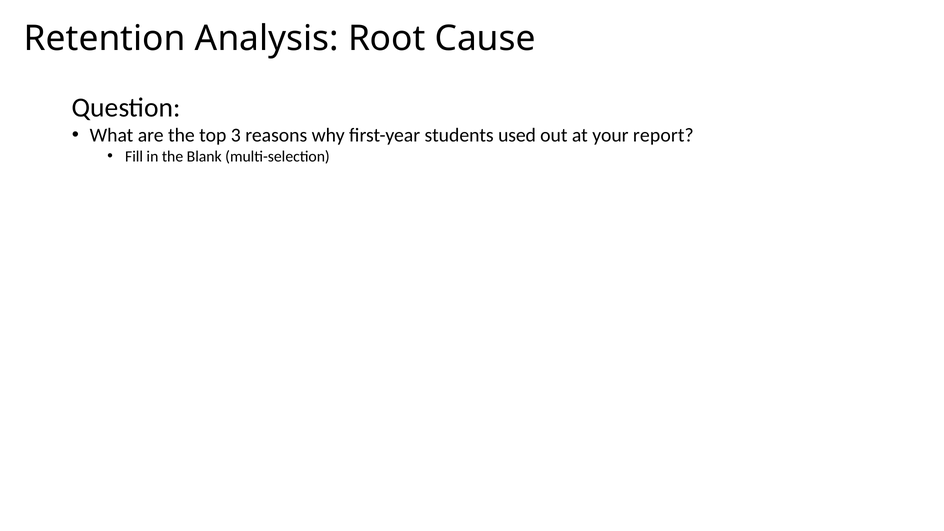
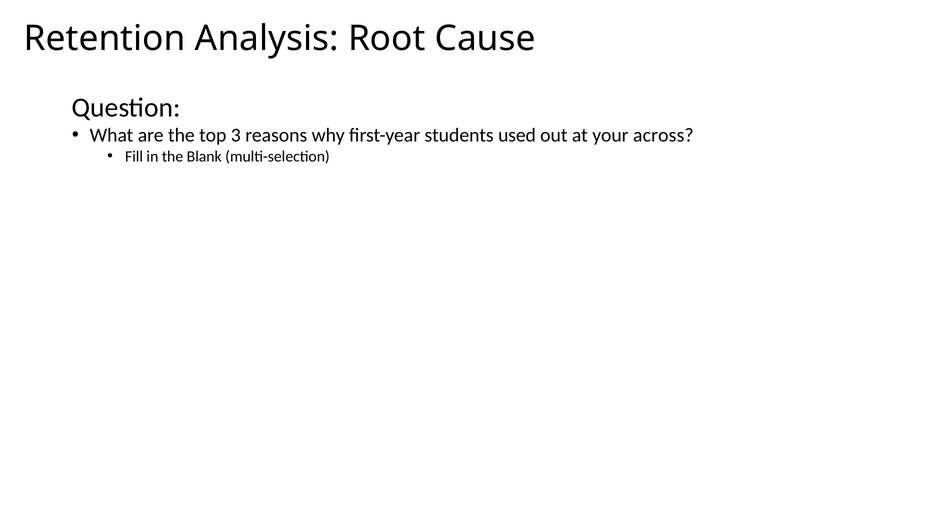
report: report -> across (663, 135)
